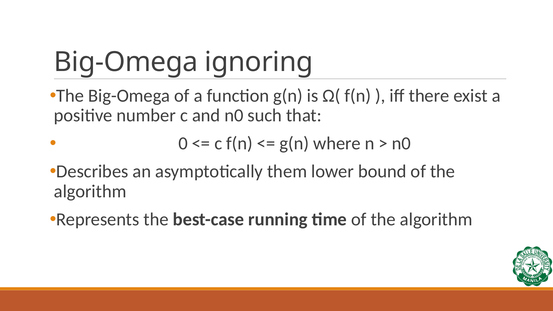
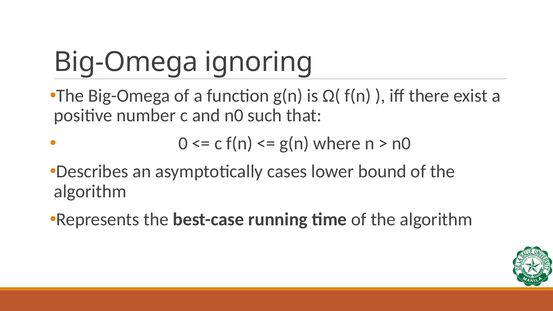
them: them -> cases (287, 172)
